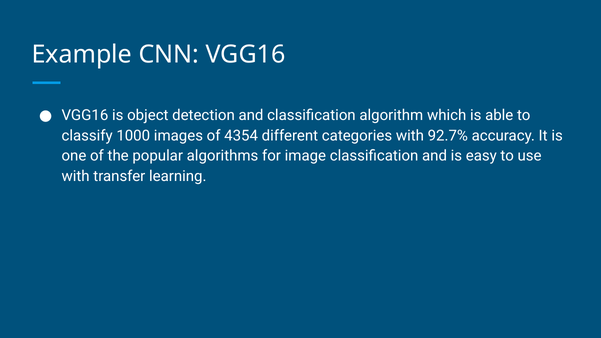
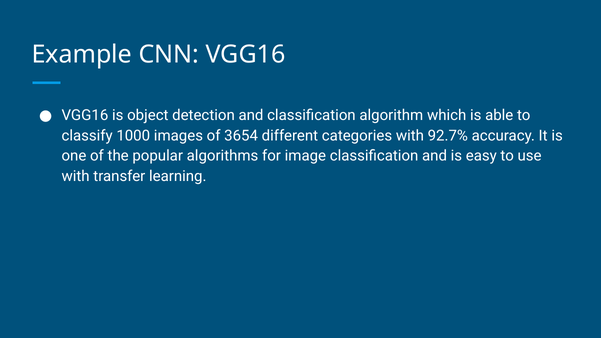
4354: 4354 -> 3654 (241, 136)
